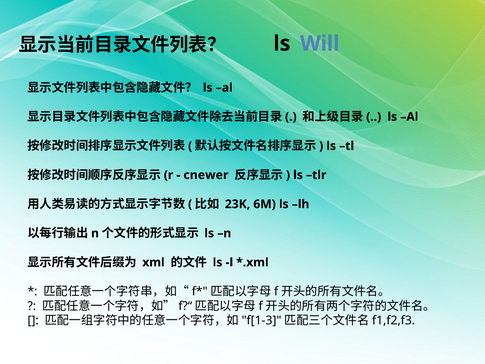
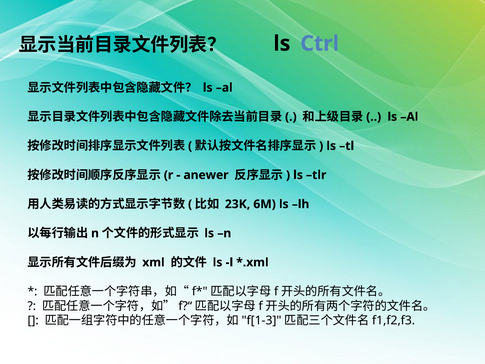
Will: Will -> Ctrl (320, 44)
cnewer: cnewer -> anewer (206, 175)
